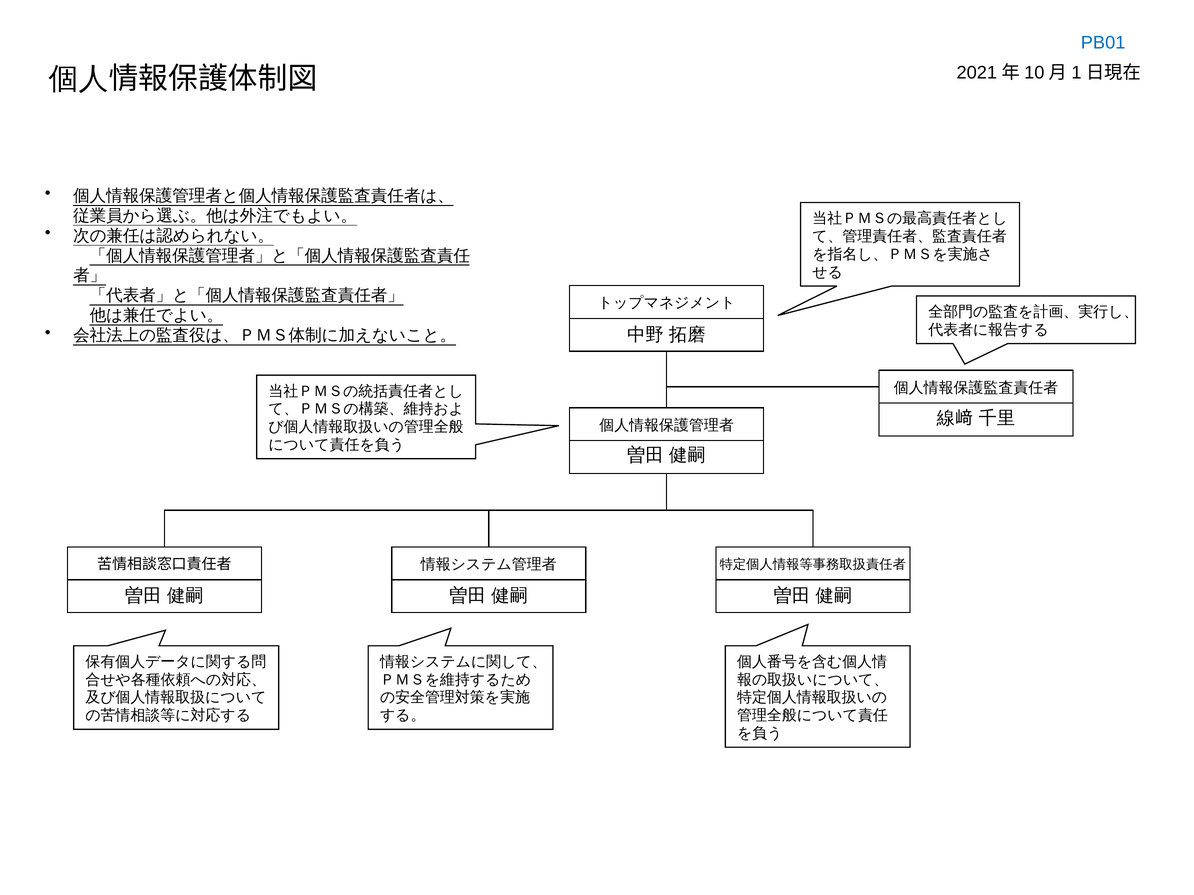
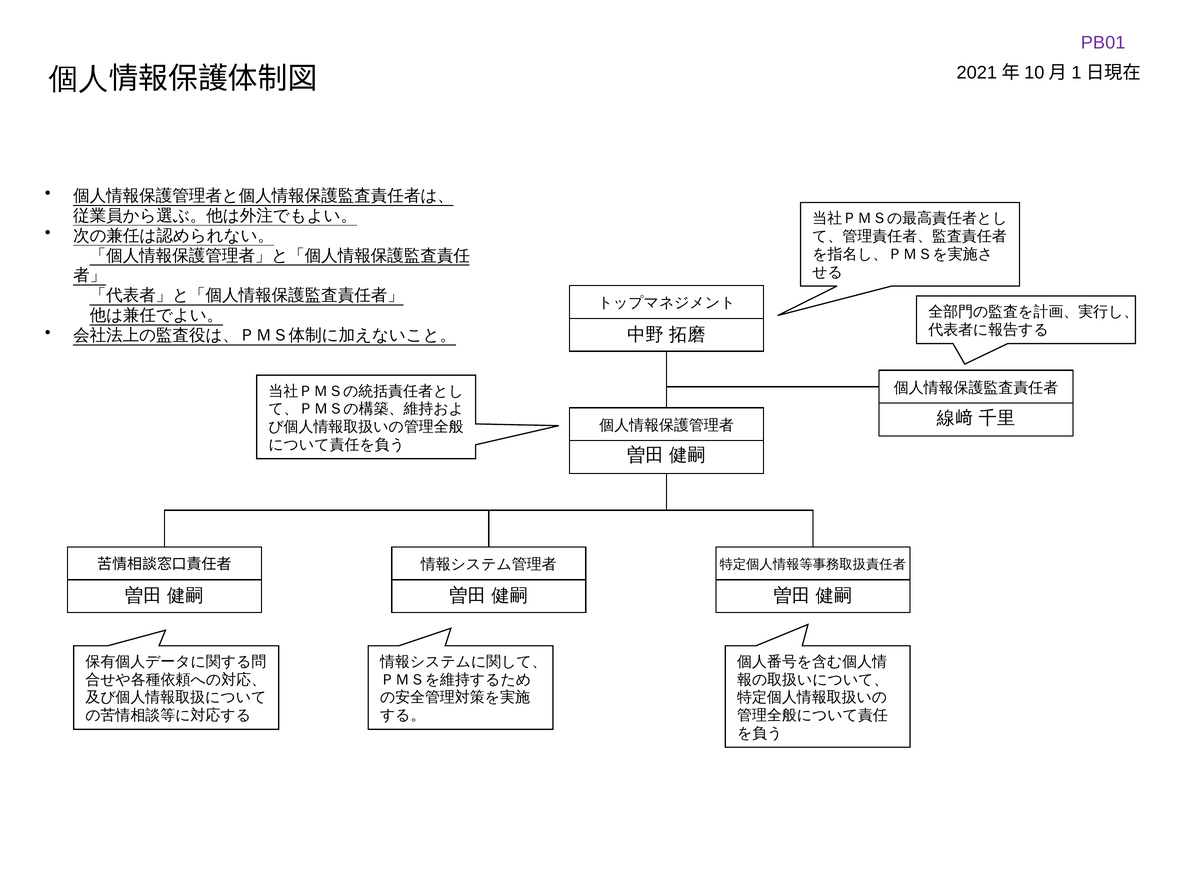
PB01 colour: blue -> purple (1103, 43)
